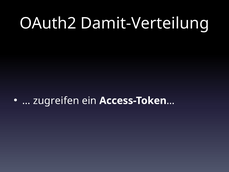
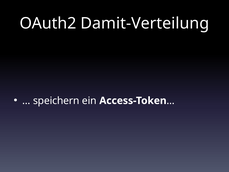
zugreifen: zugreifen -> speichern (56, 101)
